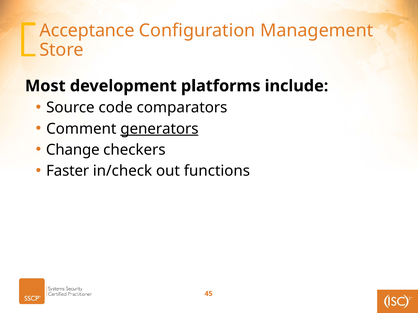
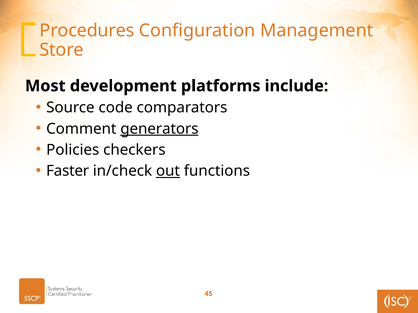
Acceptance: Acceptance -> Procedures (87, 30)
Change: Change -> Policies (73, 150)
out underline: none -> present (168, 171)
